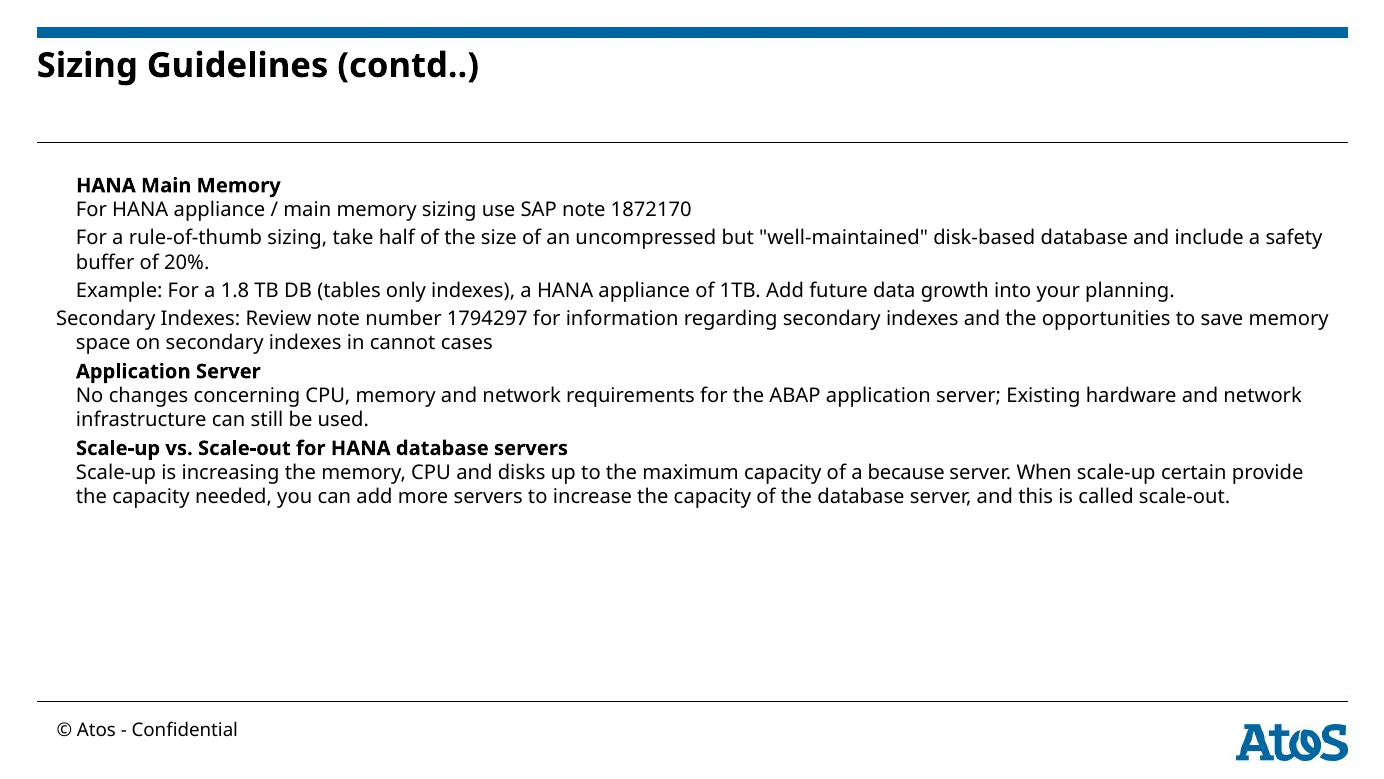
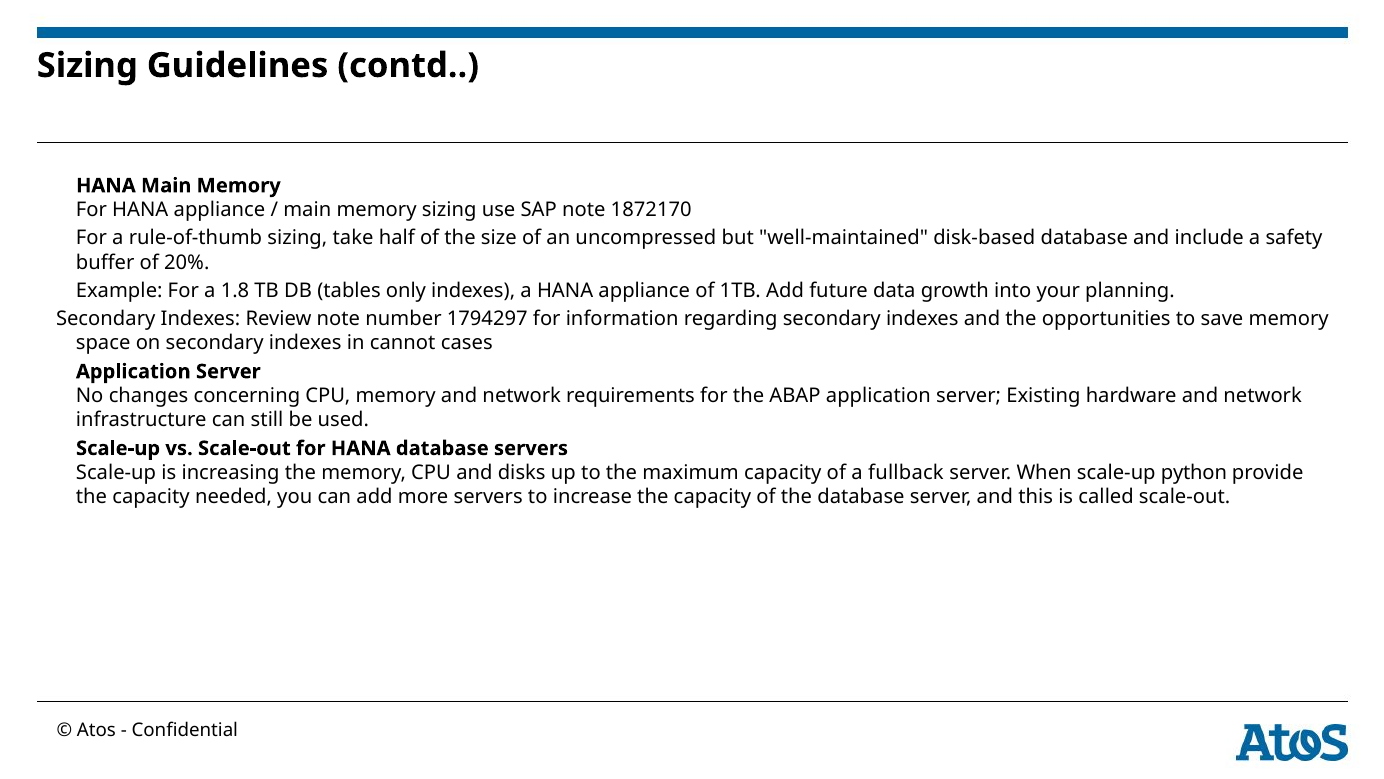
because: because -> fullback (906, 472)
certain: certain -> python (1194, 472)
